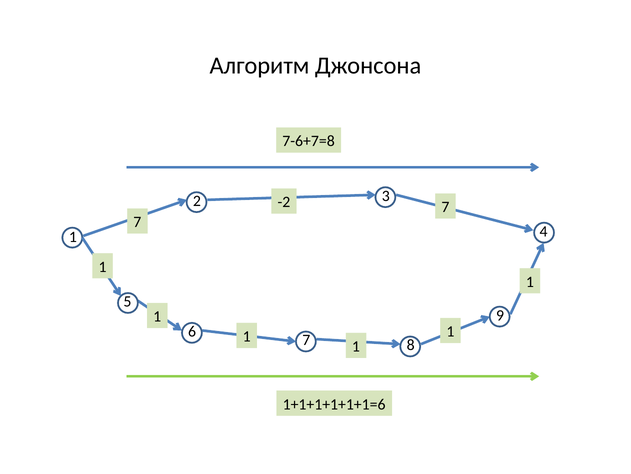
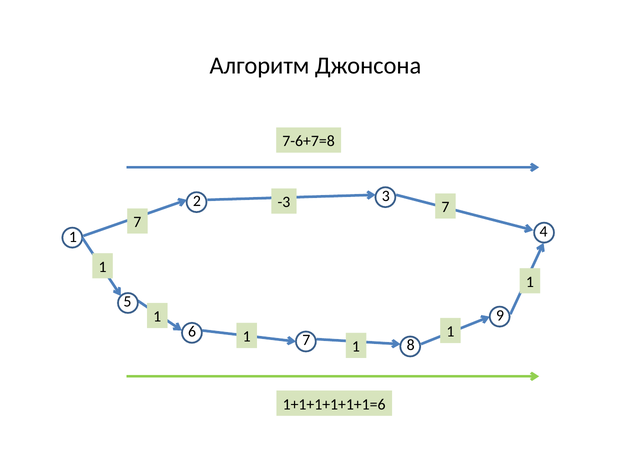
-2: -2 -> -3 (284, 202)
